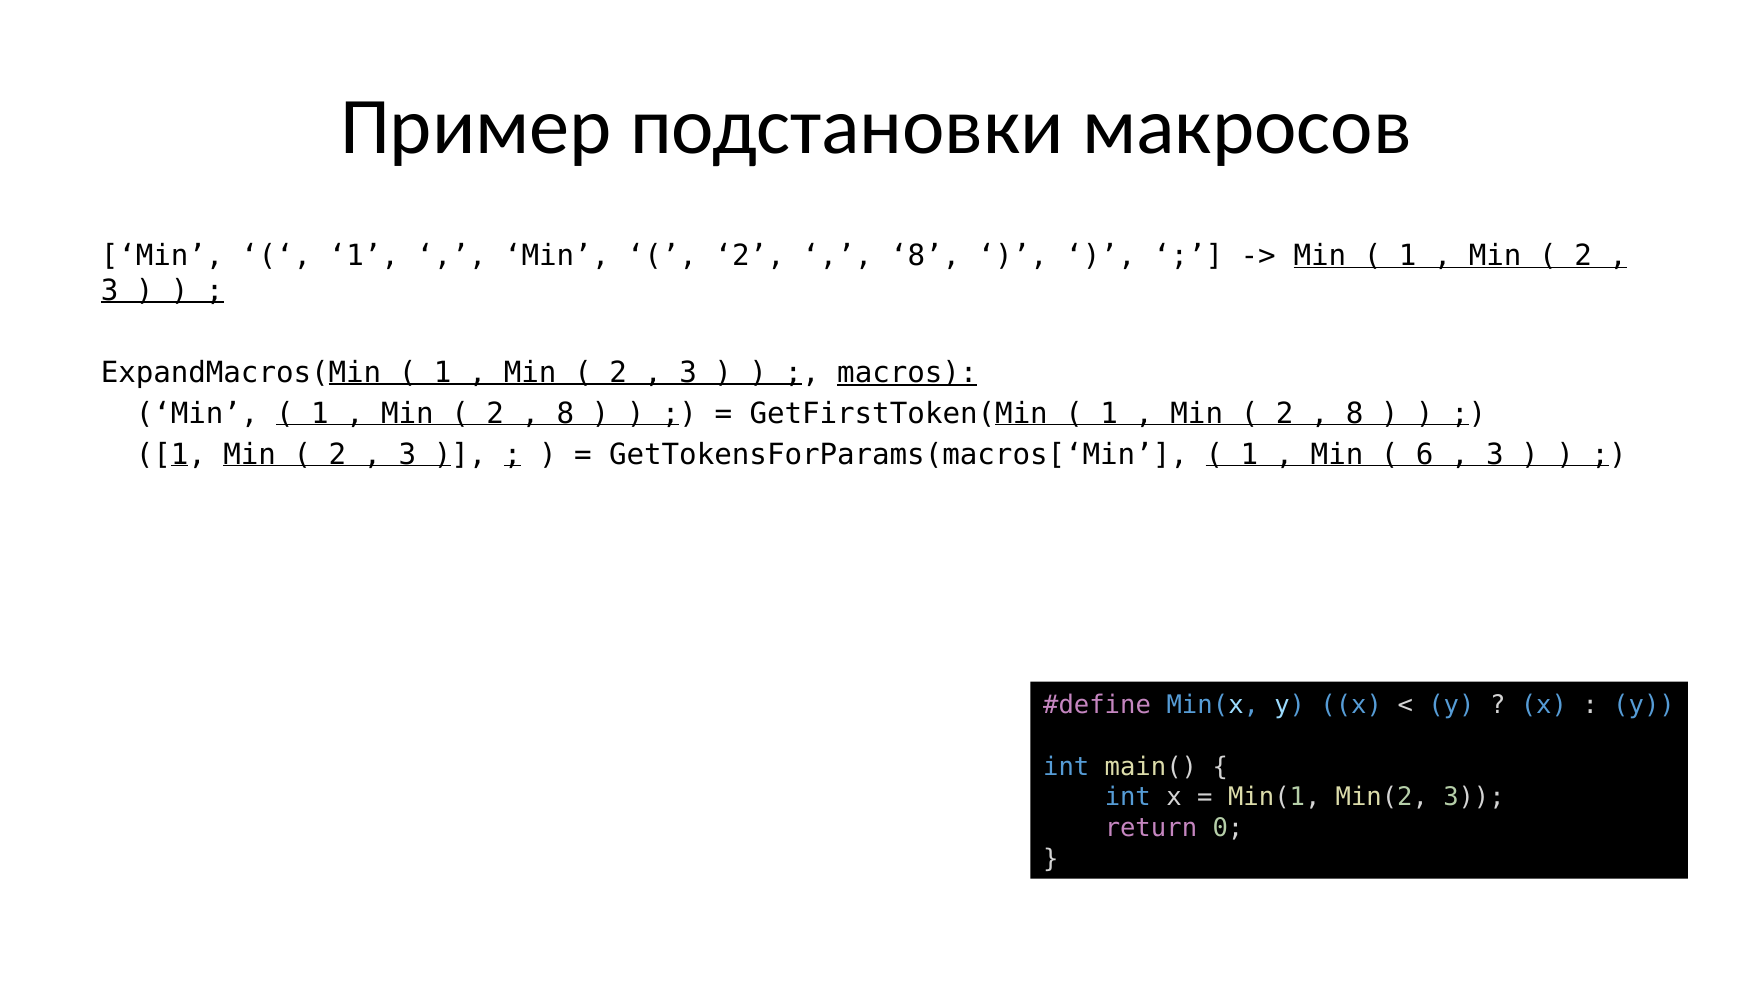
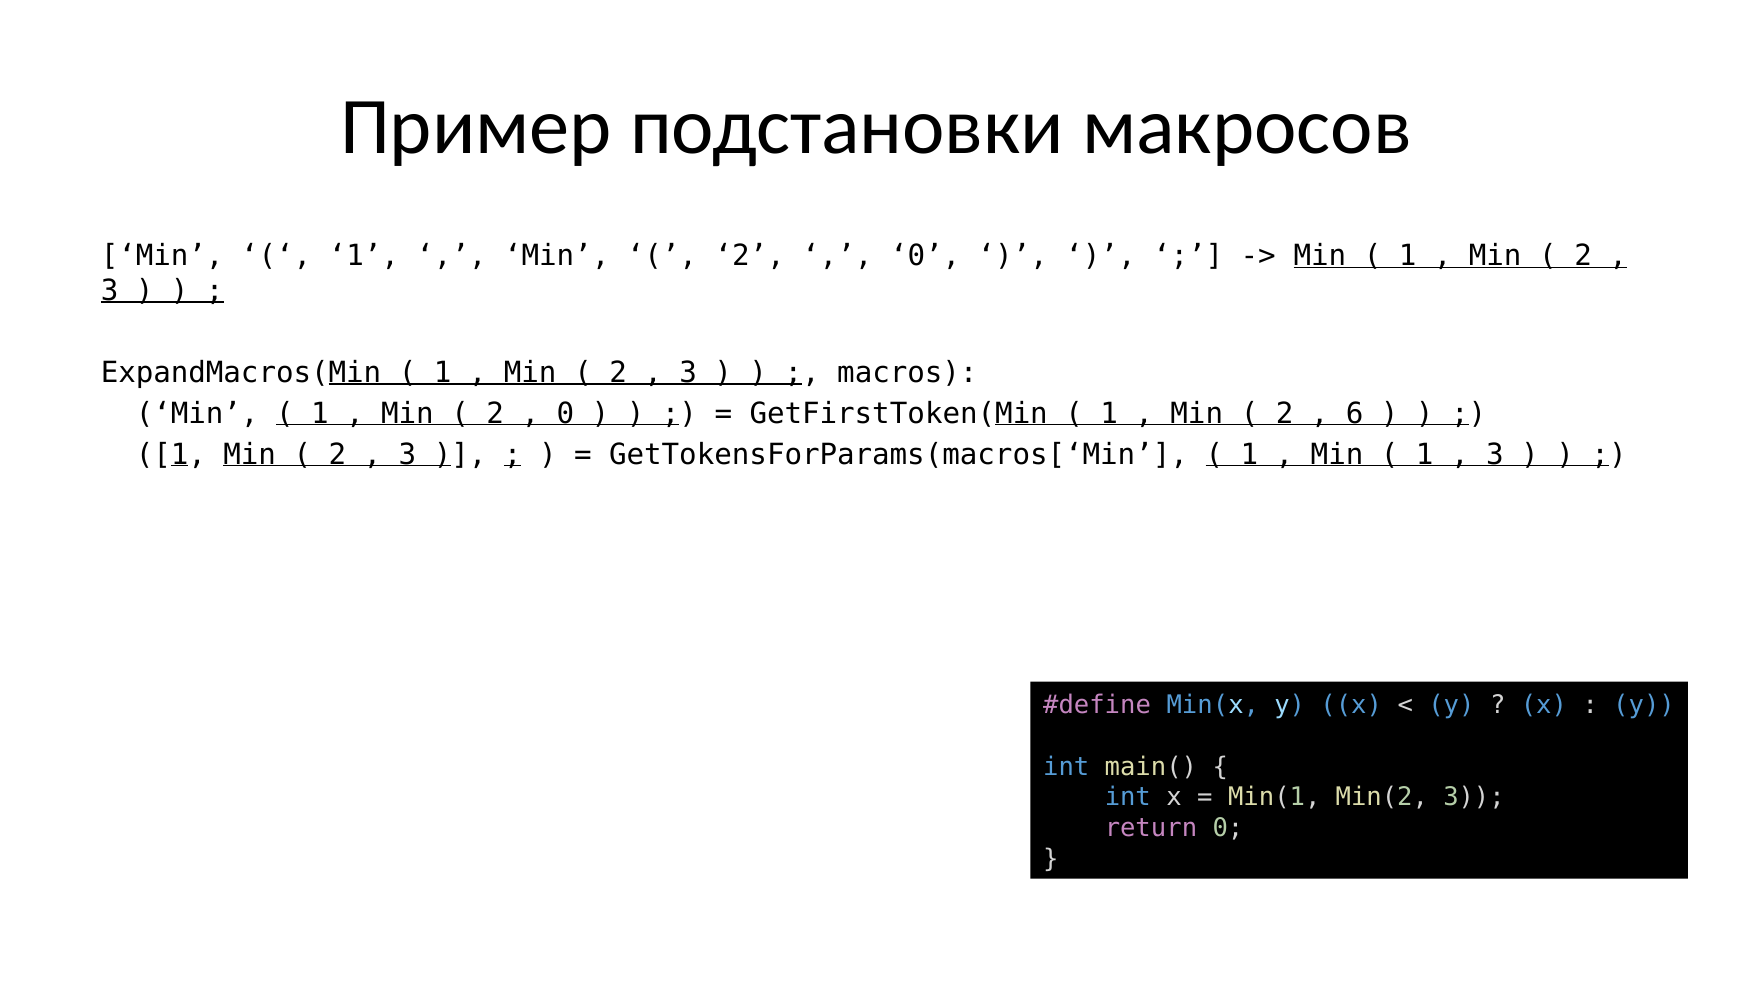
8: 8 -> 0 (925, 256)
macros underline: present -> none (907, 373)
8: 8 -> 0 (565, 414)
8: 8 -> 6 (1355, 414)
6: 6 -> 1 (1425, 455)
